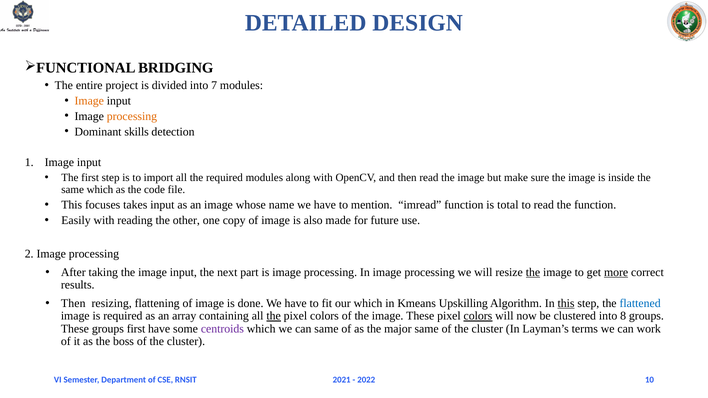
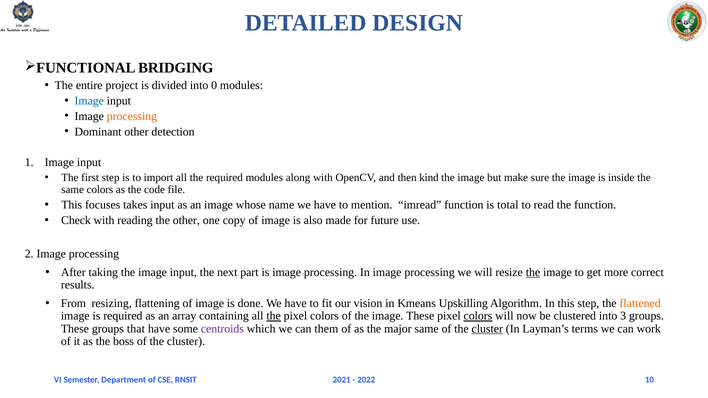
7: 7 -> 0 (214, 85)
Image colour: orange -> blue (89, 101)
Dominant skills: skills -> other (137, 132)
then read: read -> kind (429, 178)
same which: which -> colors (100, 190)
Easily: Easily -> Check (76, 220)
more underline: present -> none (616, 272)
Then: Then -> From (73, 303)
our which: which -> vision (368, 303)
this underline: present -> none (566, 303)
flattened colour: blue -> orange (640, 303)
8: 8 -> 3 (623, 316)
groups first: first -> that (136, 329)
can same: same -> them (326, 329)
cluster underline: none -> present (487, 329)
